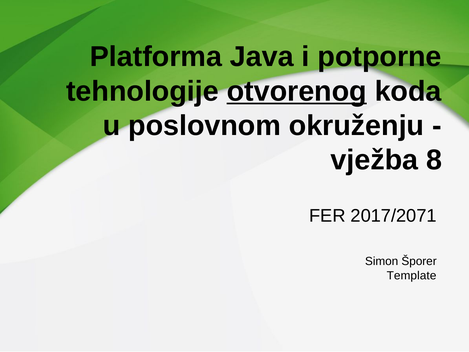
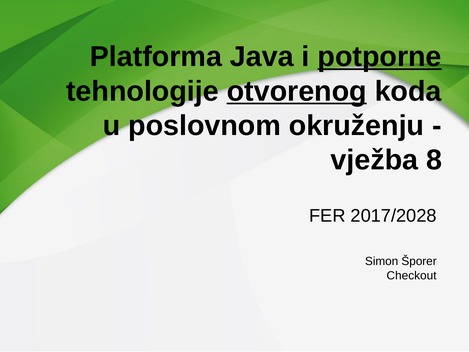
potporne underline: none -> present (380, 57)
2017/2071: 2017/2071 -> 2017/2028 (394, 216)
Template: Template -> Checkout (412, 275)
